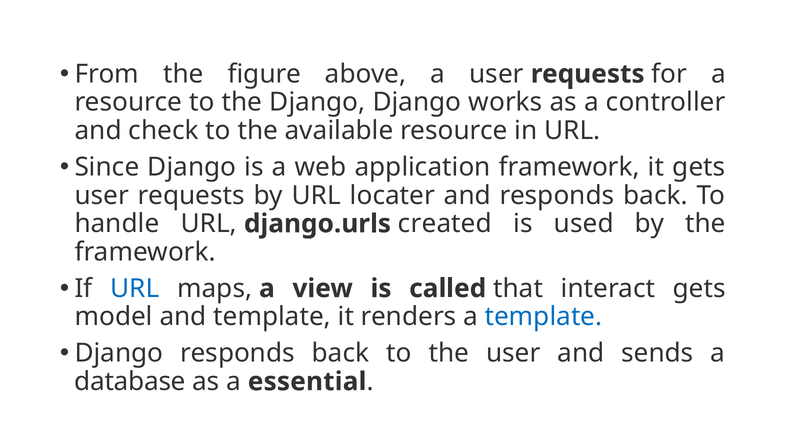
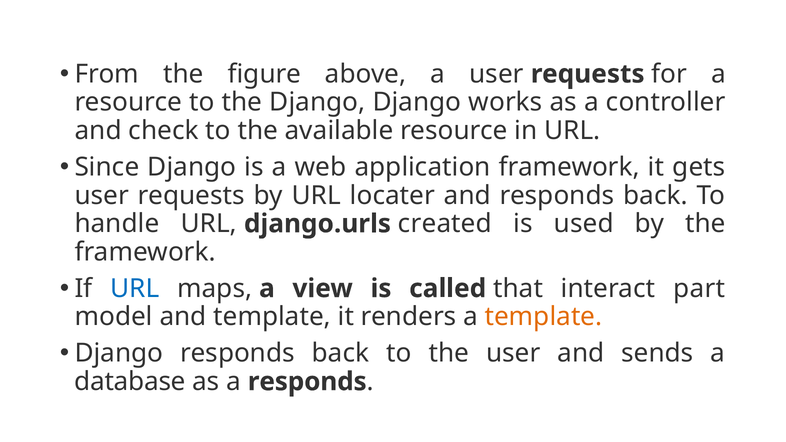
interact gets: gets -> part (699, 289)
template colour: blue -> orange (543, 317)
a essential: essential -> responds (307, 382)
